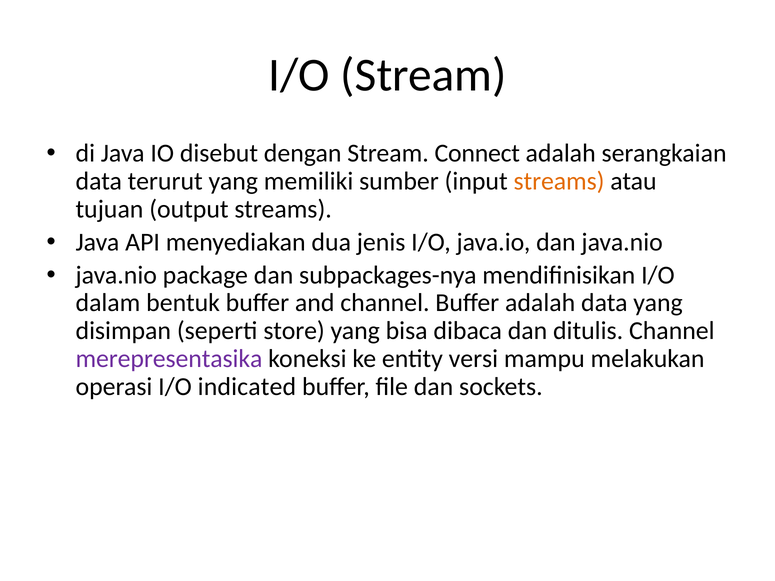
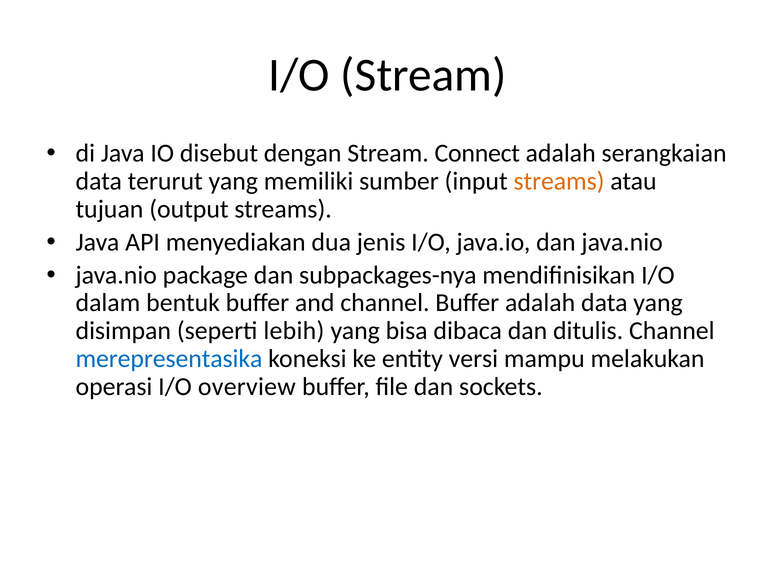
store: store -> lebih (294, 331)
merepresentasika colour: purple -> blue (169, 359)
indicated: indicated -> overview (247, 387)
